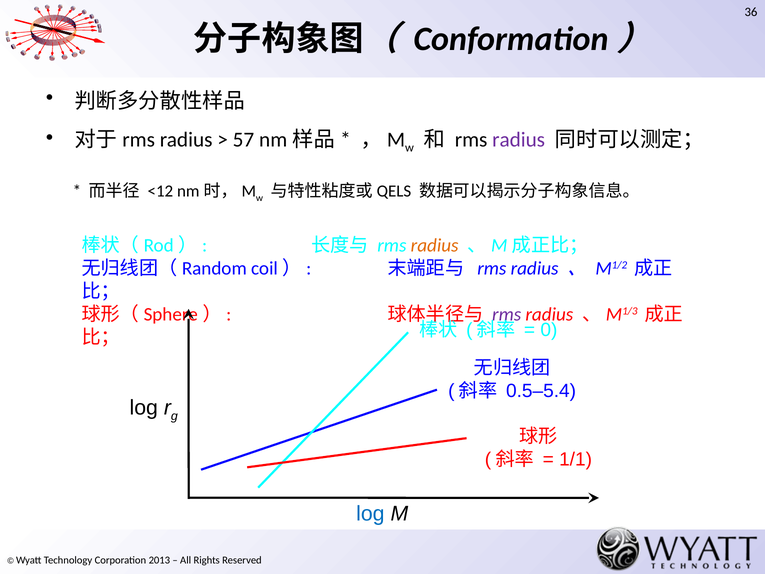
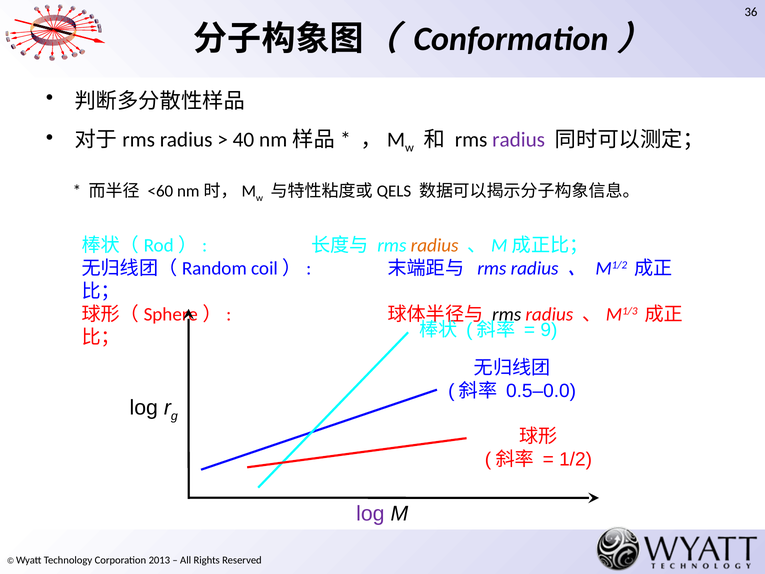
57: 57 -> 40 (243, 140)
<12: <12 -> <60 (160, 191)
rms colour: purple -> black (507, 314)
0: 0 -> 9 (549, 330)
0.5–5.4: 0.5–5.4 -> 0.5–0.0 (541, 391)
1/1: 1/1 -> 1/2 (576, 459)
log colour: blue -> purple (370, 514)
